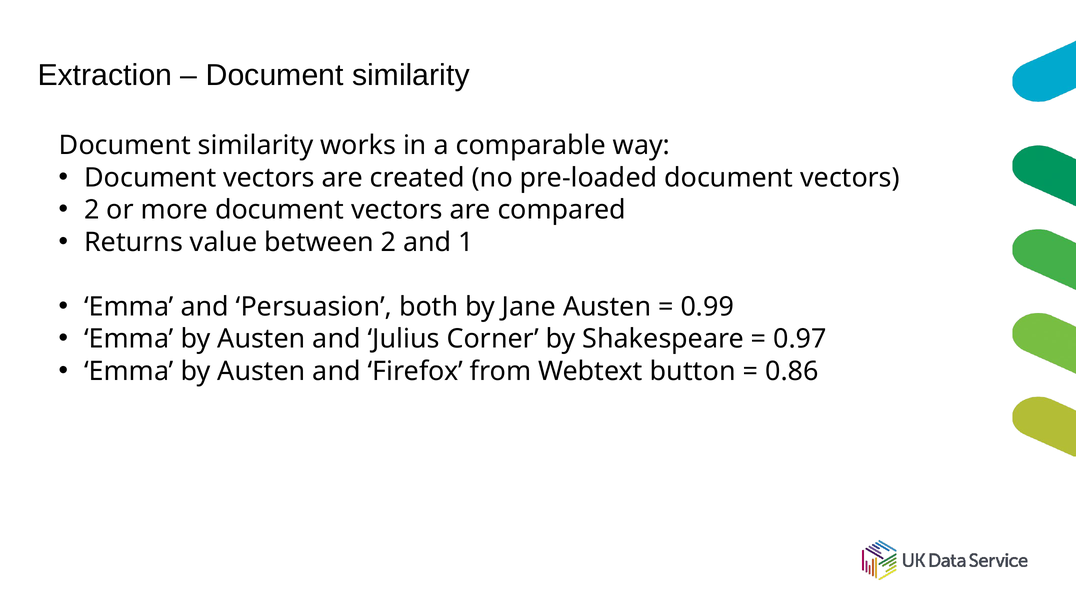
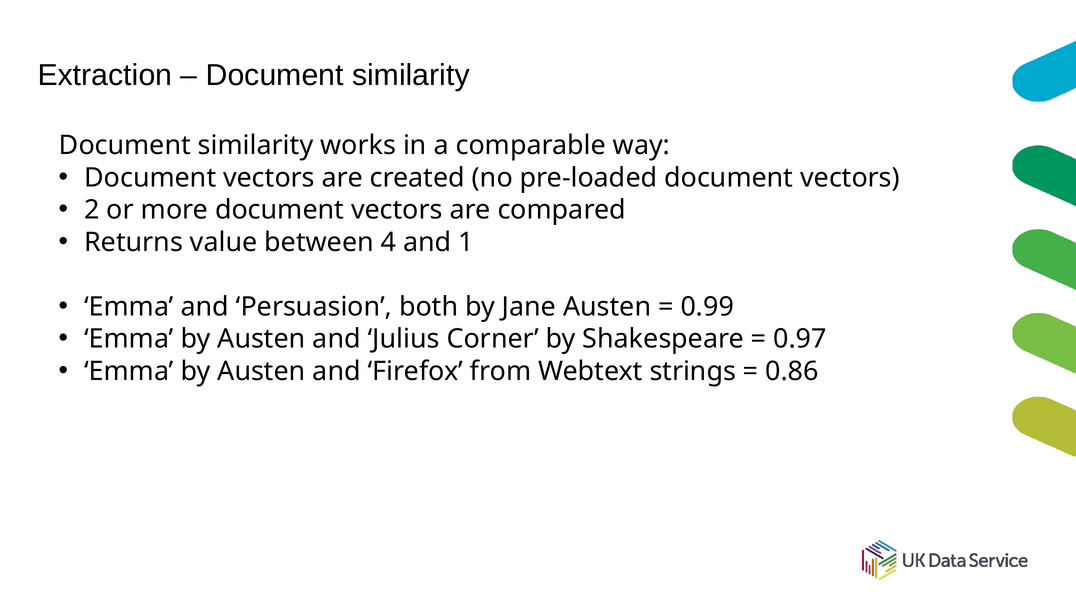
between 2: 2 -> 4 (389, 242)
button: button -> strings (693, 372)
